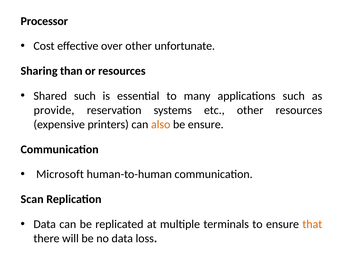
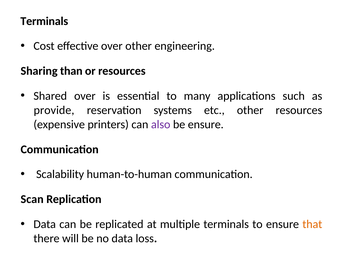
Processor: Processor -> Terminals (44, 21)
unfortunate: unfortunate -> engineering (185, 46)
Shared such: such -> over (85, 96)
also colour: orange -> purple (161, 125)
Microsoft: Microsoft -> Scalability (60, 174)
